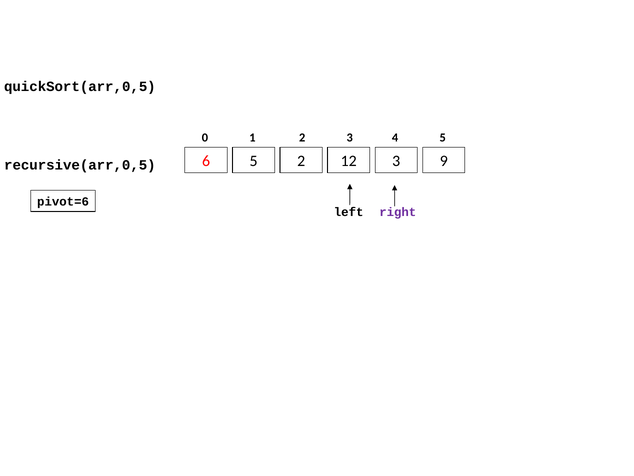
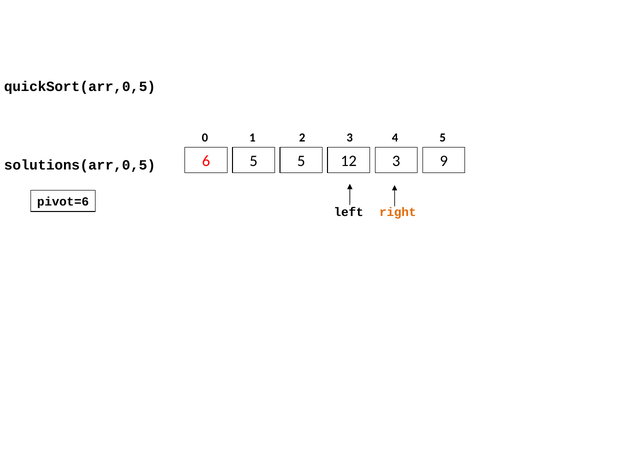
5 2: 2 -> 5 (301, 161)
recursive(arr,0,5: recursive(arr,0,5 -> solutions(arr,0,5 (80, 165)
right colour: purple -> orange (398, 212)
